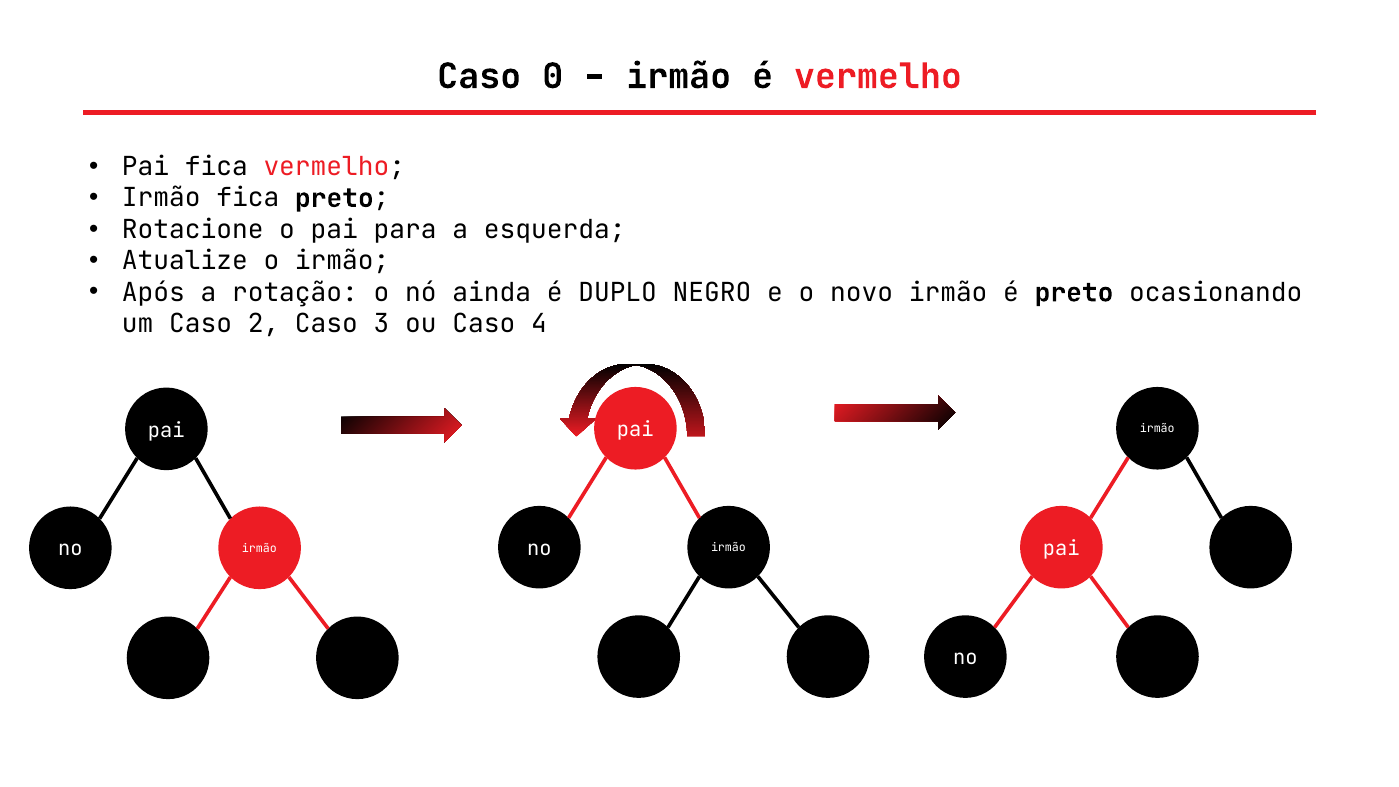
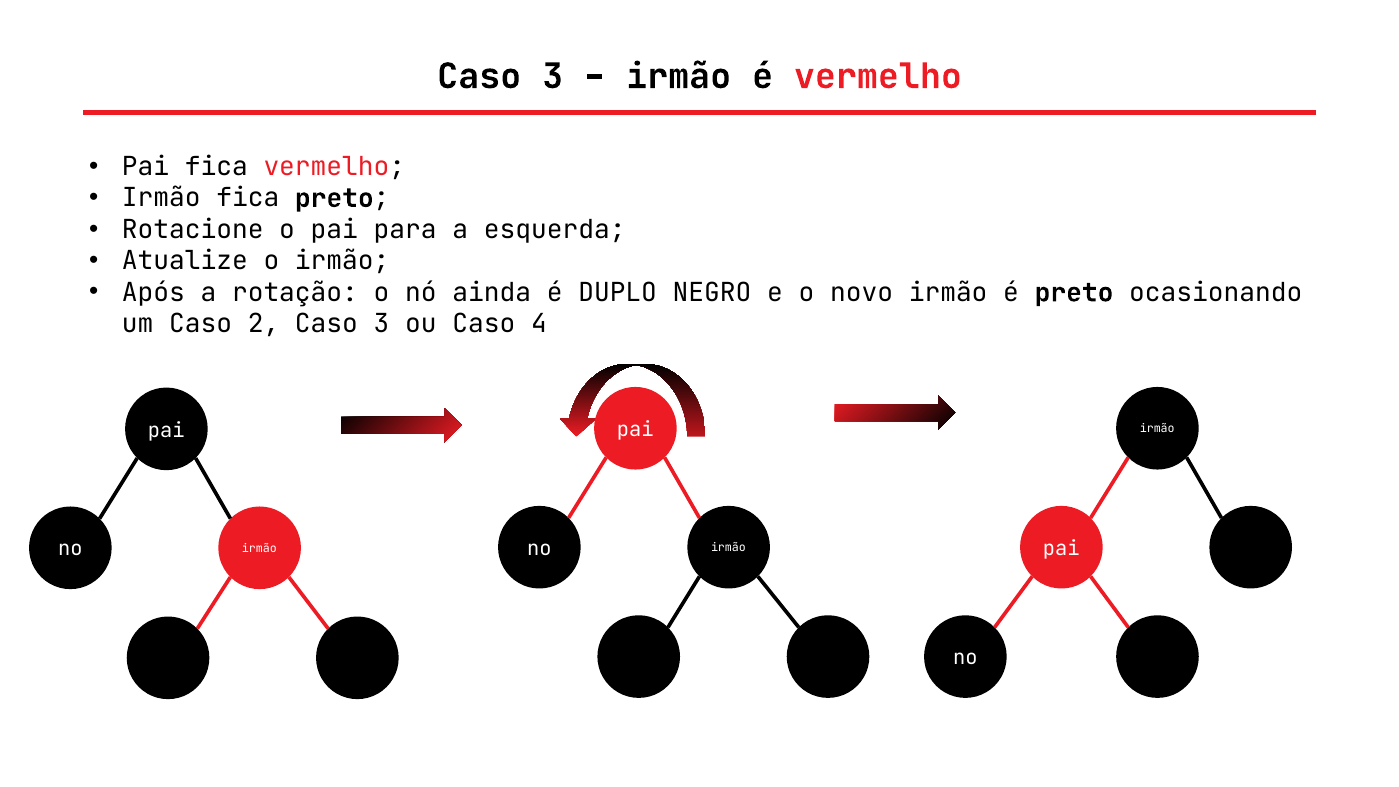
0: 0 -> 3 (553, 76)
